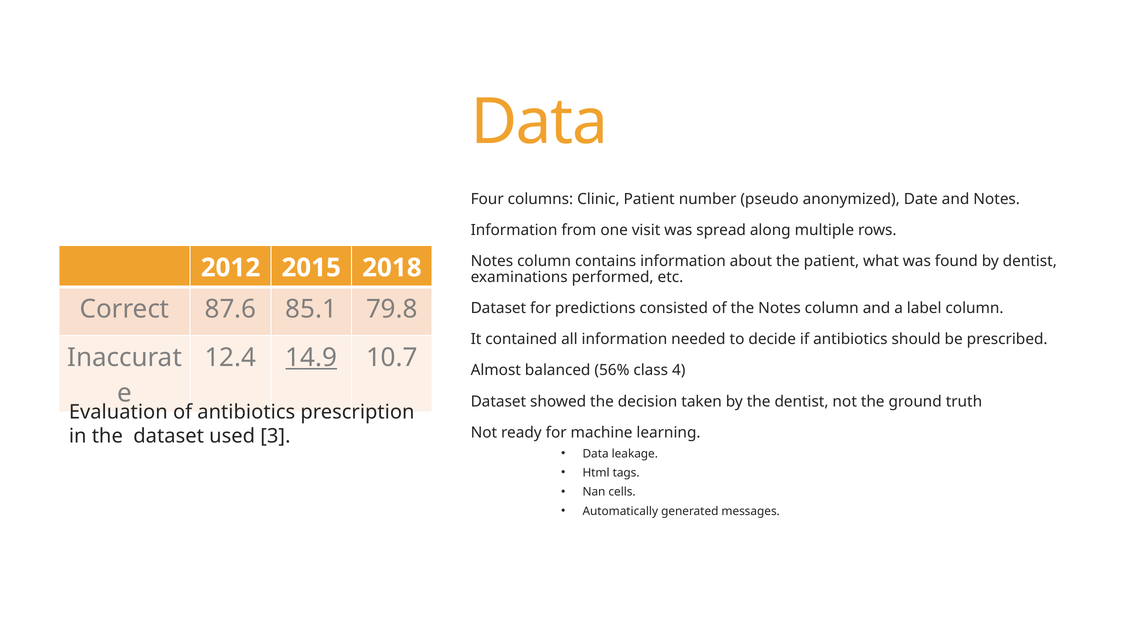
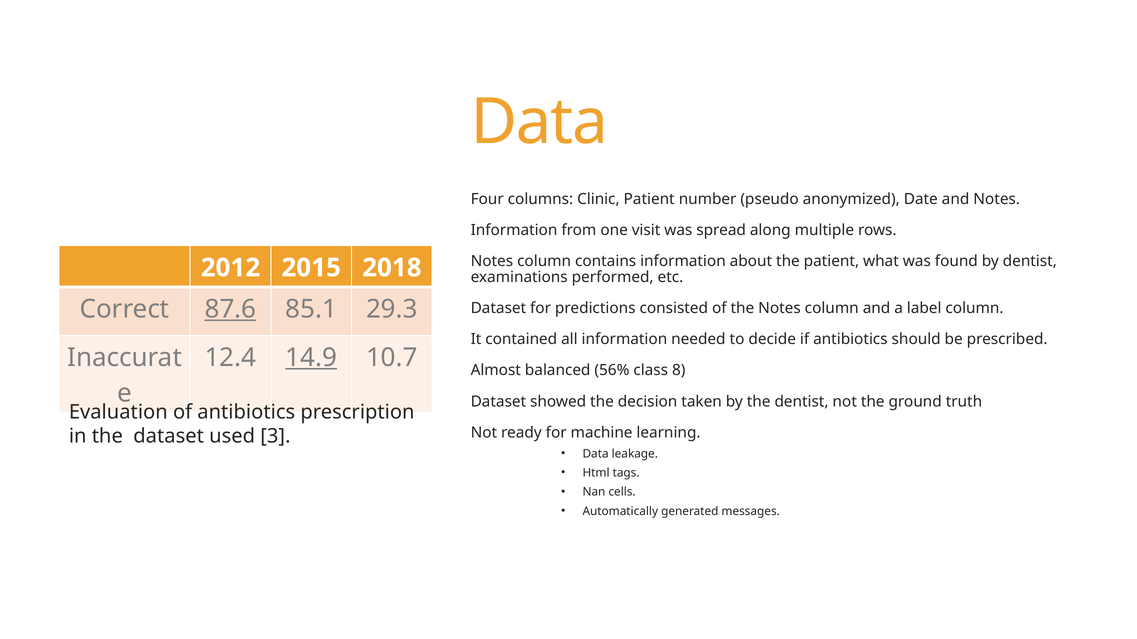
87.6 underline: none -> present (230, 309)
79.8: 79.8 -> 29.3 (392, 309)
4: 4 -> 8 (679, 371)
